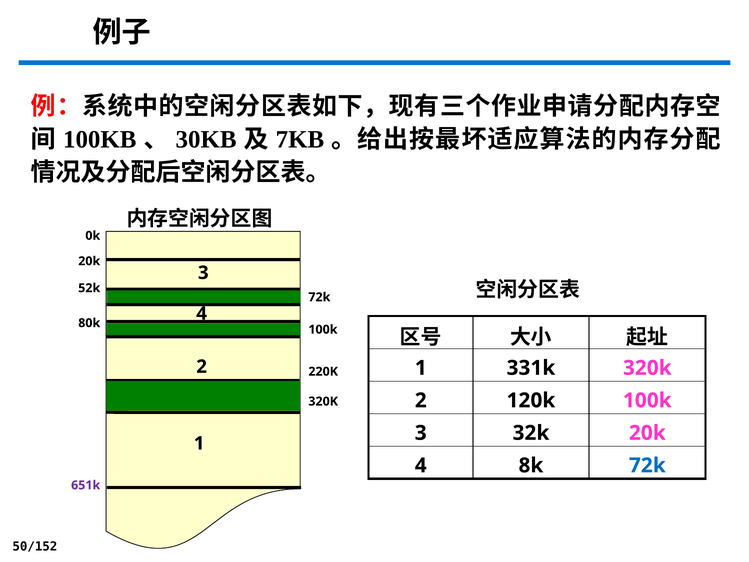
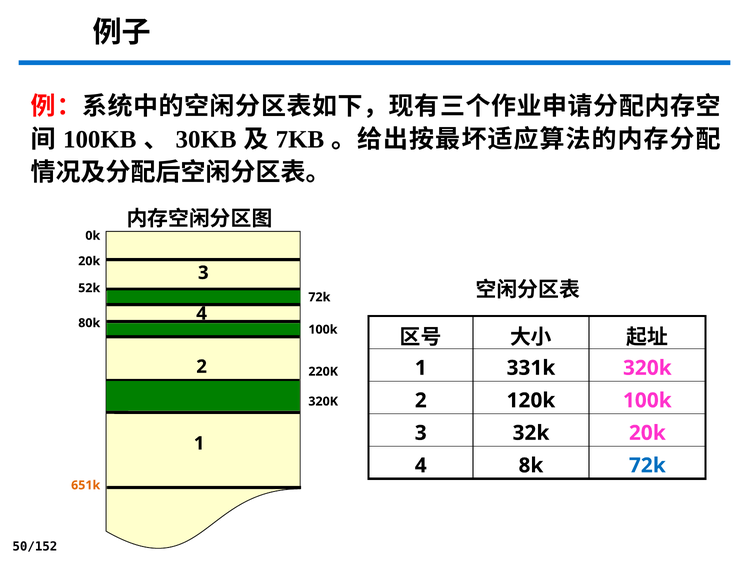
651k colour: purple -> orange (86, 485)
